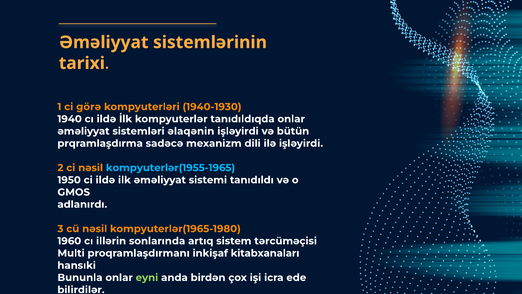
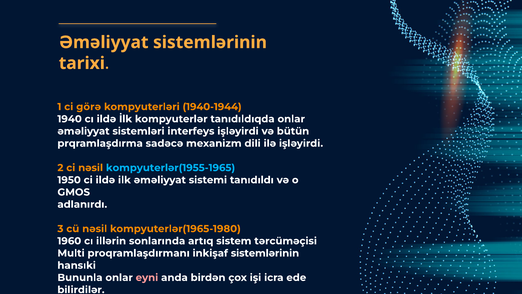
1940-1930: 1940-1930 -> 1940-1944 (212, 107)
əlaqənin: əlaqənin -> interfeys (191, 131)
inkişaf kitabxanaları: kitabxanaları -> sistemlərinin (265, 253)
eyni colour: light green -> pink (147, 277)
